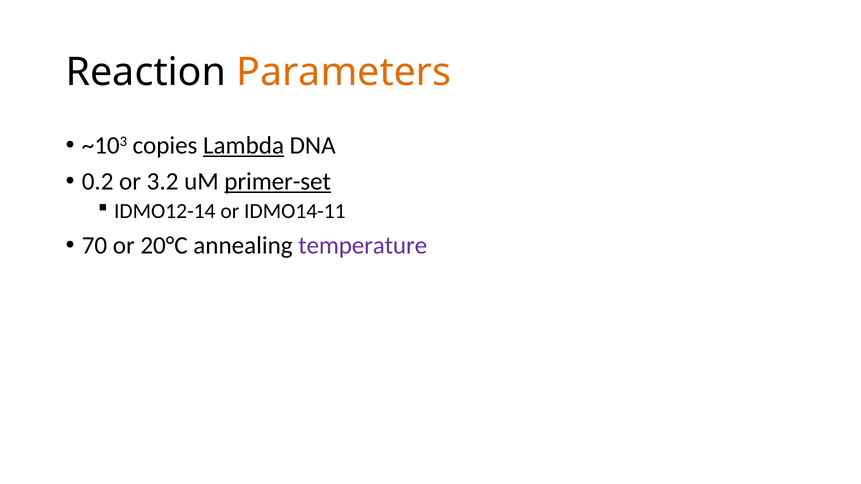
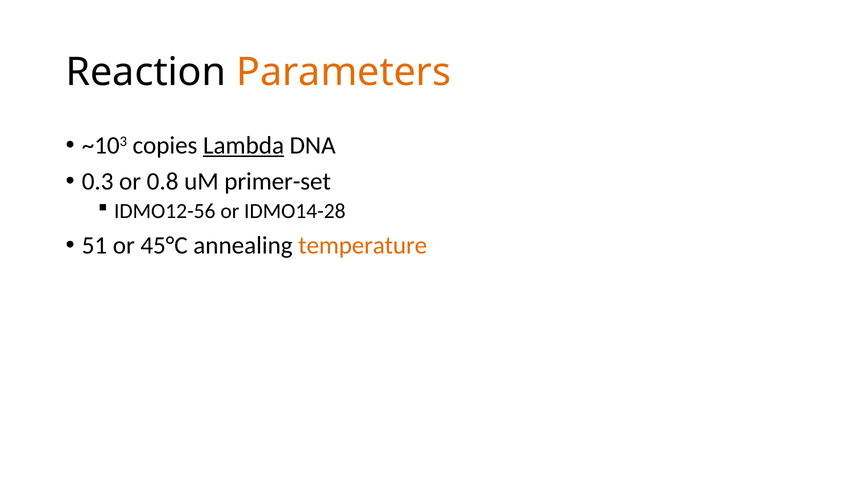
0.2: 0.2 -> 0.3 (98, 182)
3.2: 3.2 -> 0.8 (163, 182)
primer-set underline: present -> none (278, 182)
IDMO12-14: IDMO12-14 -> IDMO12-56 (165, 211)
IDMO14-11: IDMO14-11 -> IDMO14-28 (295, 211)
70: 70 -> 51 (94, 245)
20°C: 20°C -> 45°C (164, 245)
temperature colour: purple -> orange (363, 245)
